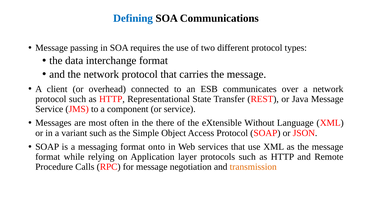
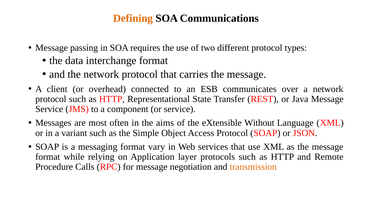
Defining colour: blue -> orange (133, 18)
there: there -> aims (165, 123)
onto: onto -> vary (157, 147)
